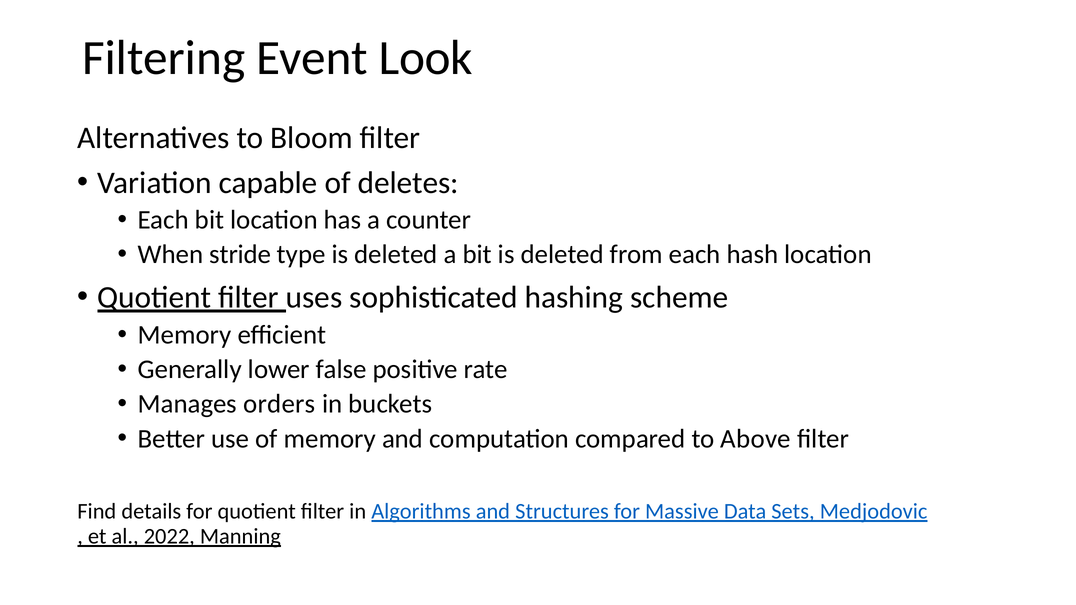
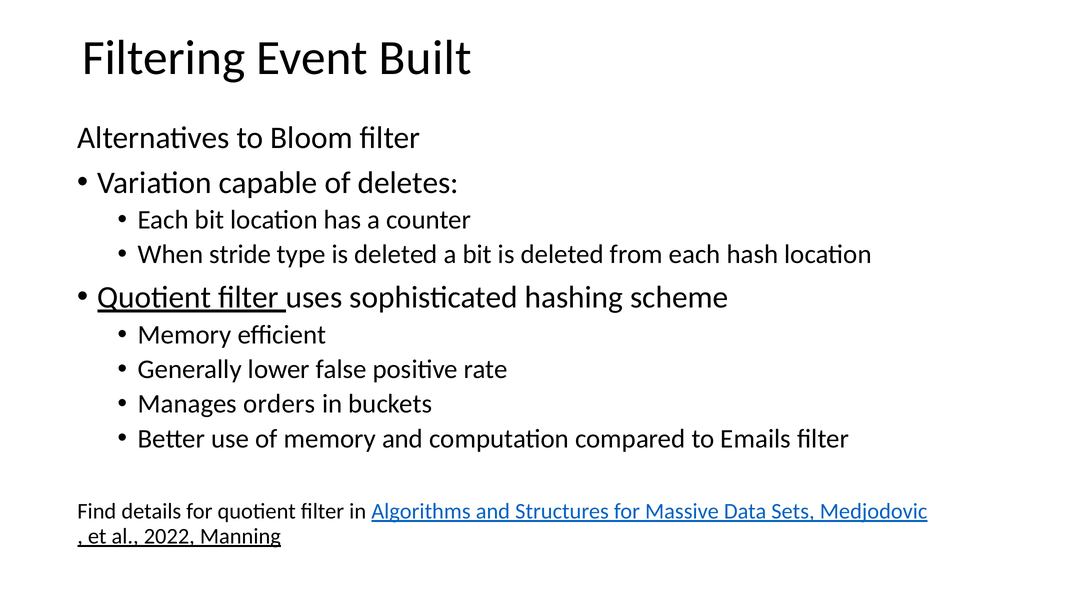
Look: Look -> Built (425, 58)
Above: Above -> Emails (756, 439)
